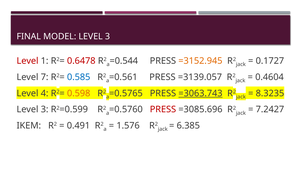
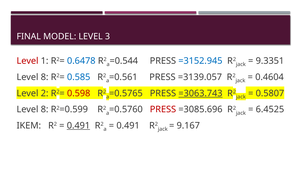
0.6478 colour: red -> blue (81, 61)
=3152.945 colour: orange -> blue (200, 61)
0.1727: 0.1727 -> 9.3351 (270, 61)
7: 7 -> 8 (45, 77)
4: 4 -> 2 (45, 93)
0.598 colour: orange -> red (79, 93)
8.3235: 8.3235 -> 0.5807 (270, 93)
3: 3 -> 8 (45, 110)
7.2427: 7.2427 -> 6.4525 (270, 110)
0.491 underline: none -> present (78, 126)
1.576: 1.576 -> 0.491 (128, 126)
6.385: 6.385 -> 9.167 (188, 126)
